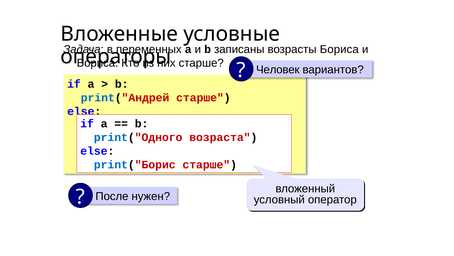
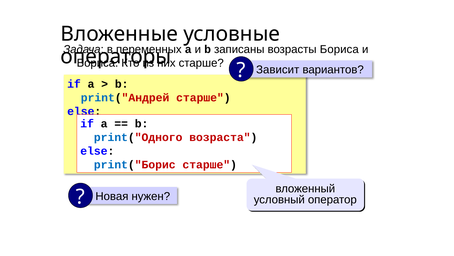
Человек: Человек -> Зависит (278, 70)
После: После -> Новая (112, 196)
